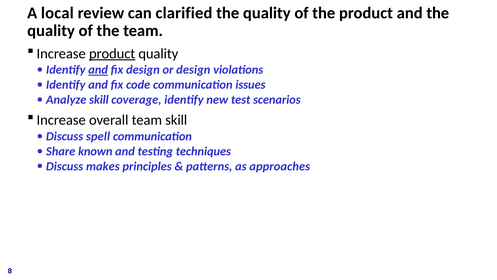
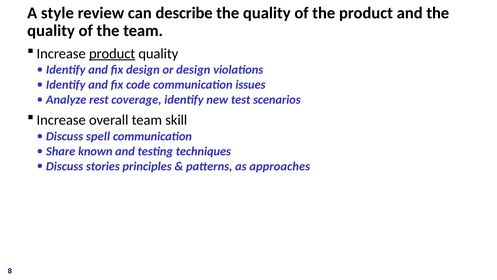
local: local -> style (57, 13)
clarified: clarified -> describe (184, 13)
and underline: present -> none (98, 70)
Analyze skill: skill -> rest (99, 99)
makes: makes -> stories (103, 166)
